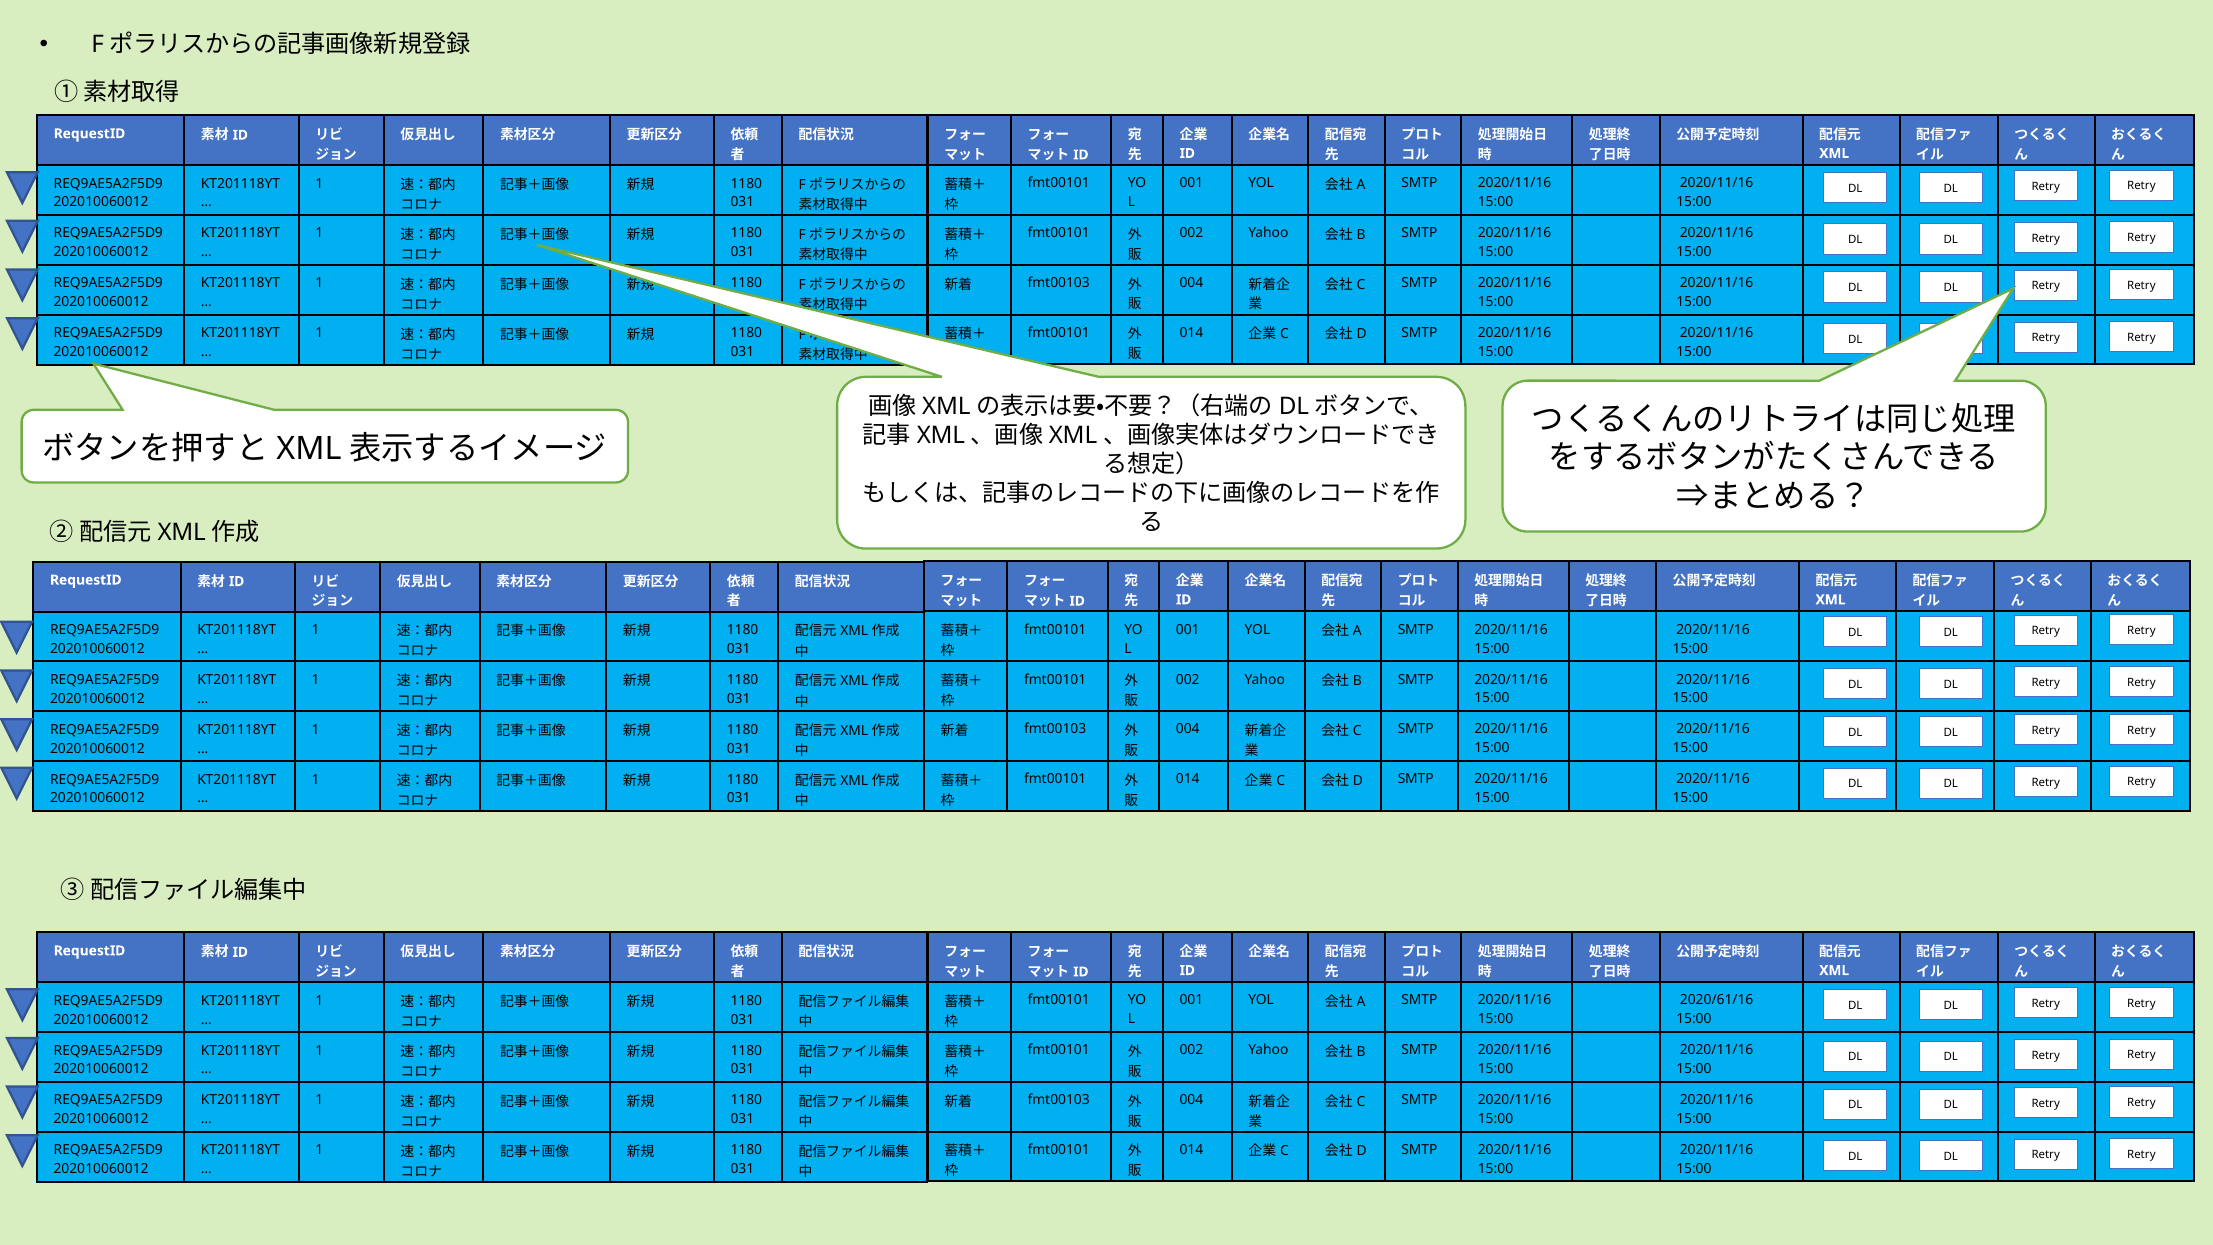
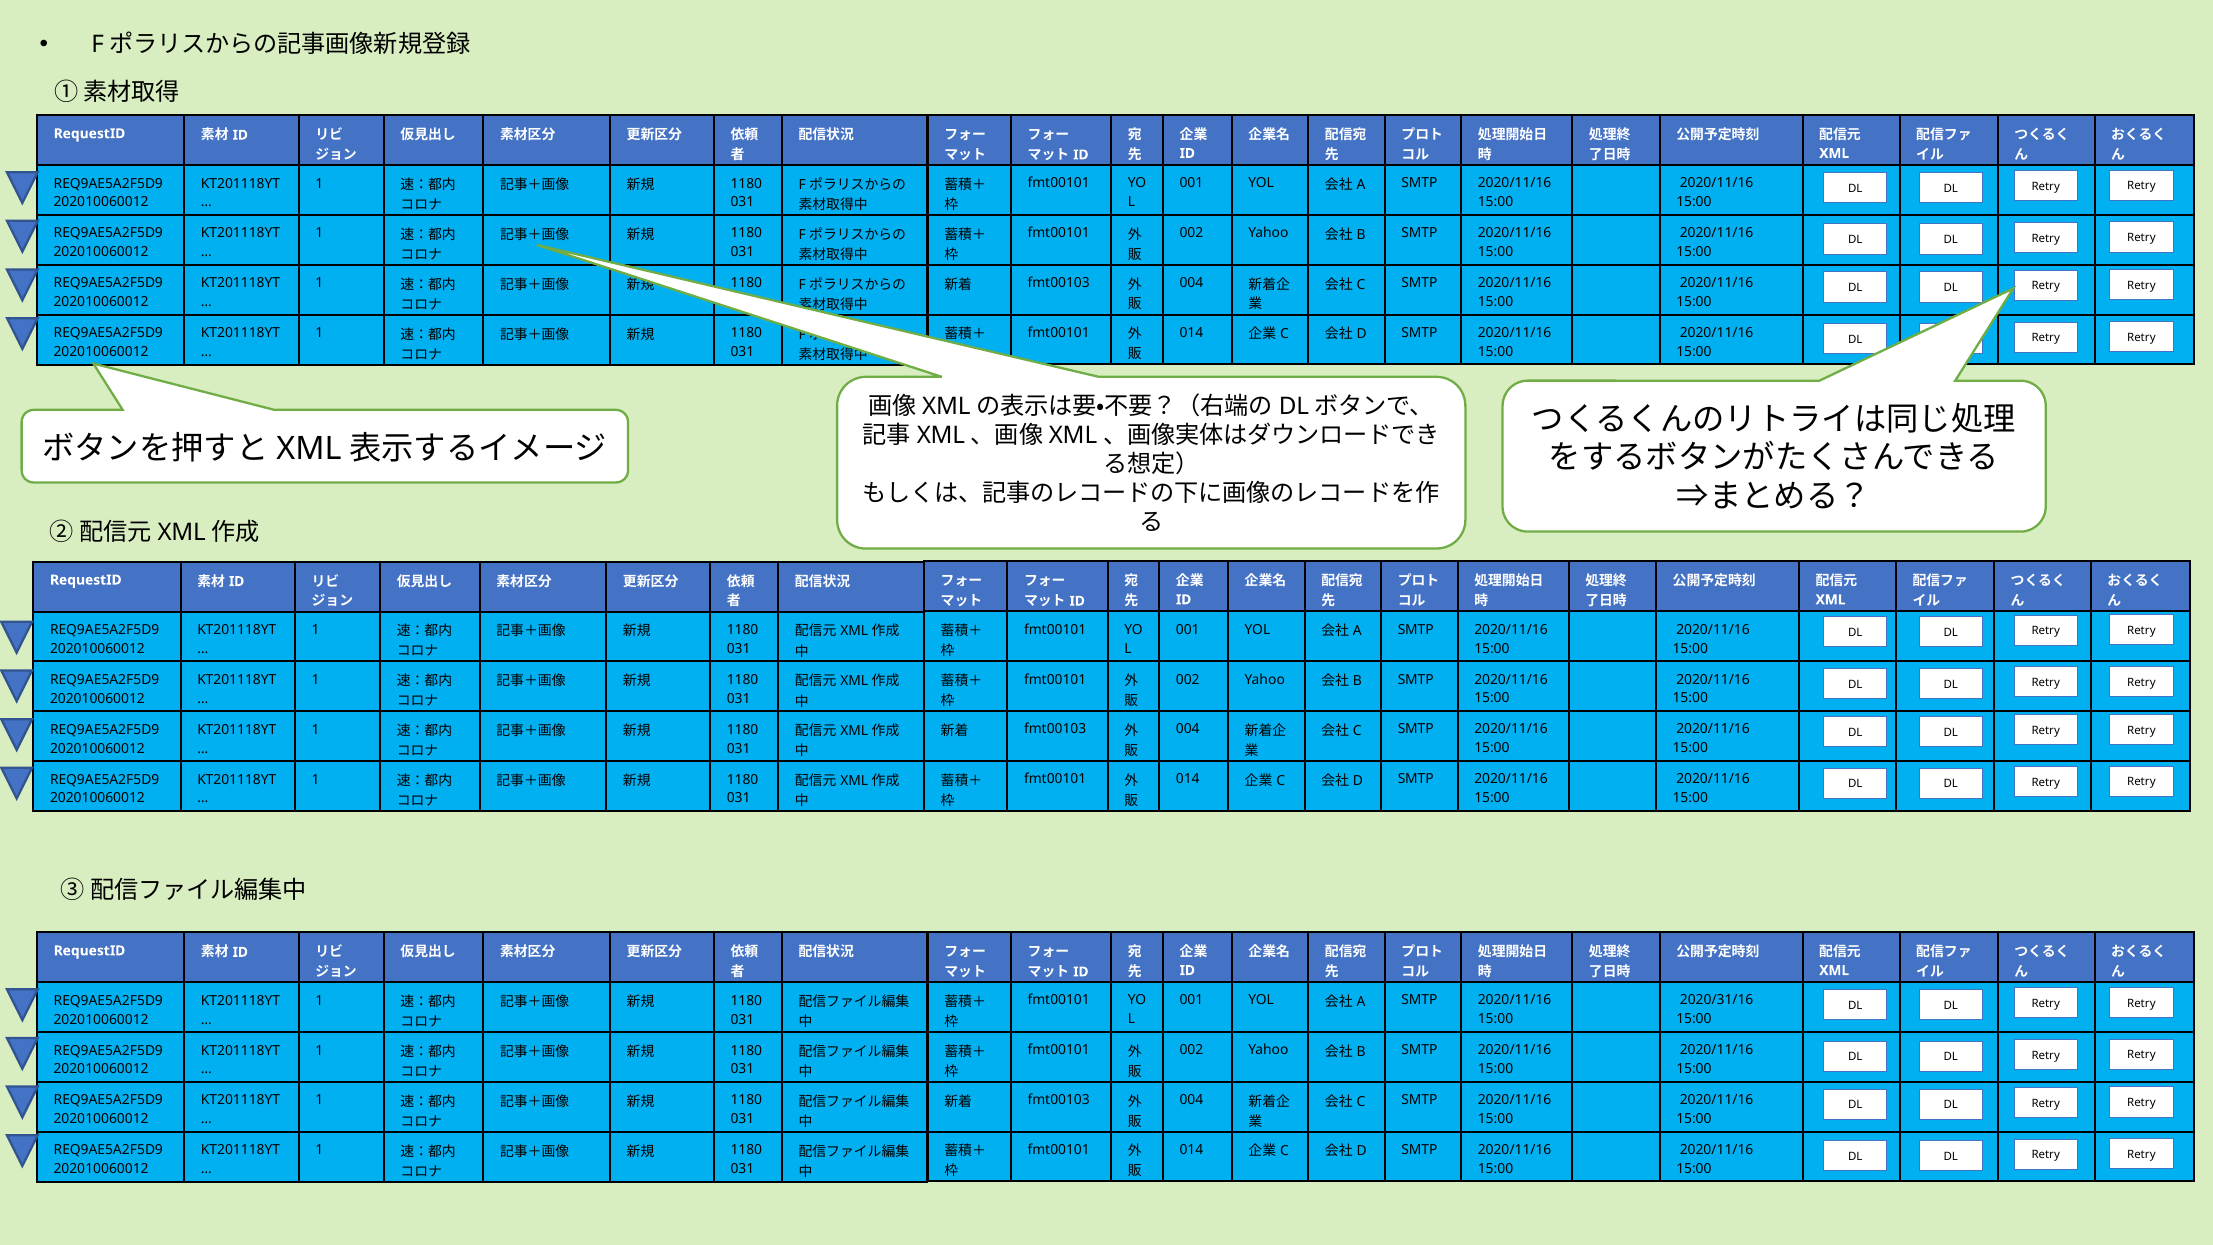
2020/61/16: 2020/61/16 -> 2020/31/16 (1717, 1000)
